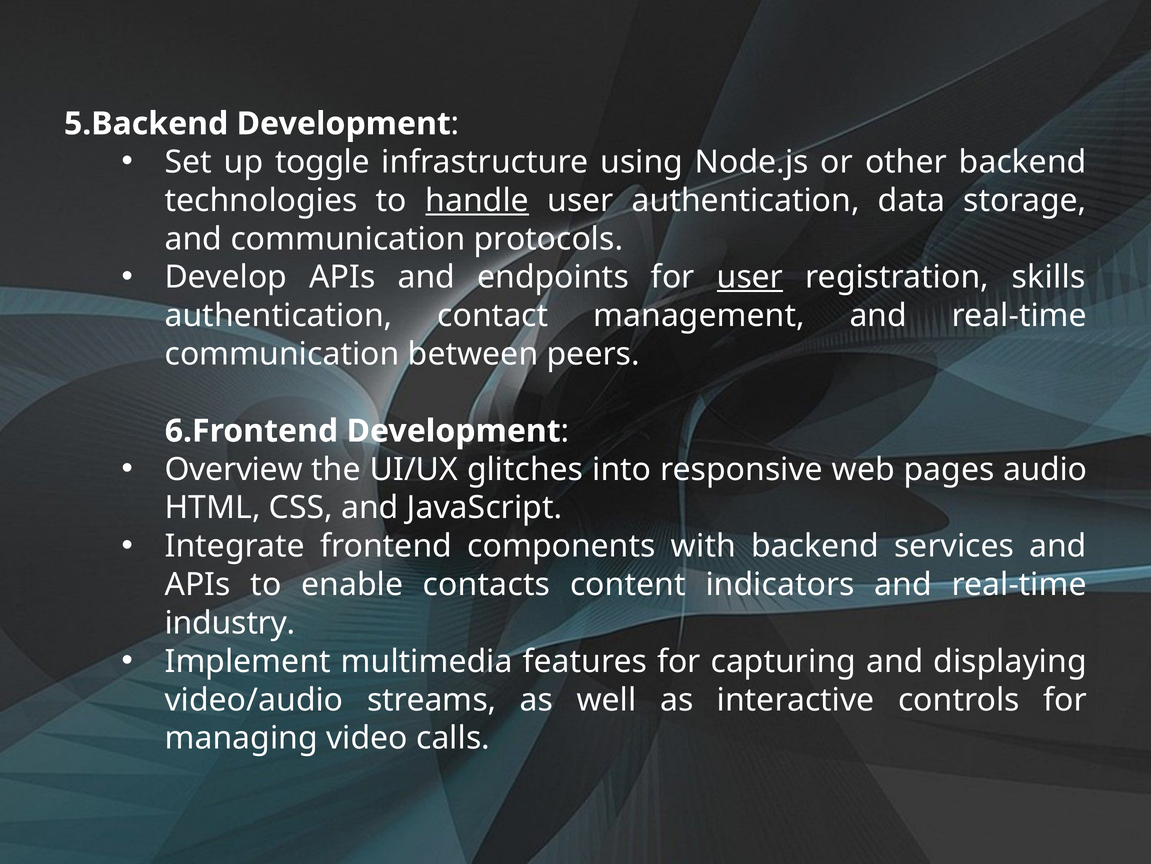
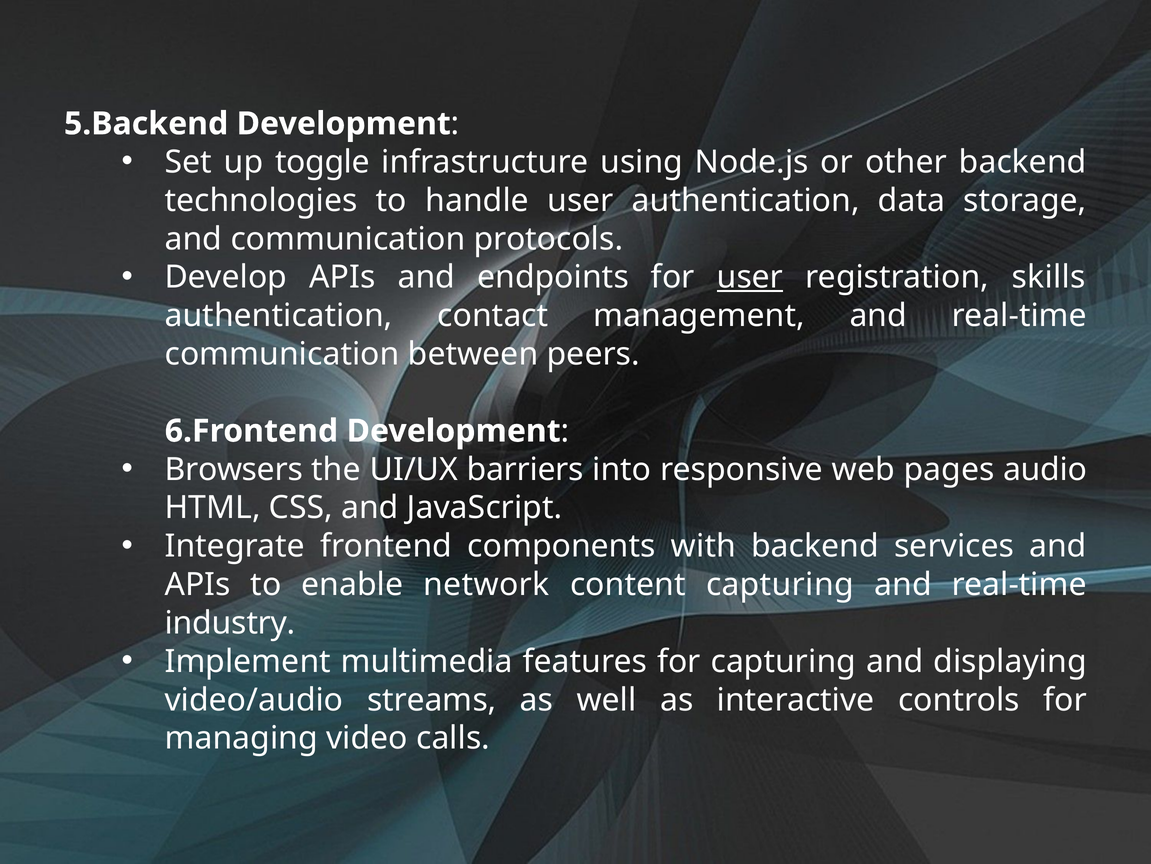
handle underline: present -> none (477, 200)
Overview: Overview -> Browsers (234, 469)
glitches: glitches -> barriers (525, 469)
contacts: contacts -> network (486, 584)
content indicators: indicators -> capturing (780, 584)
